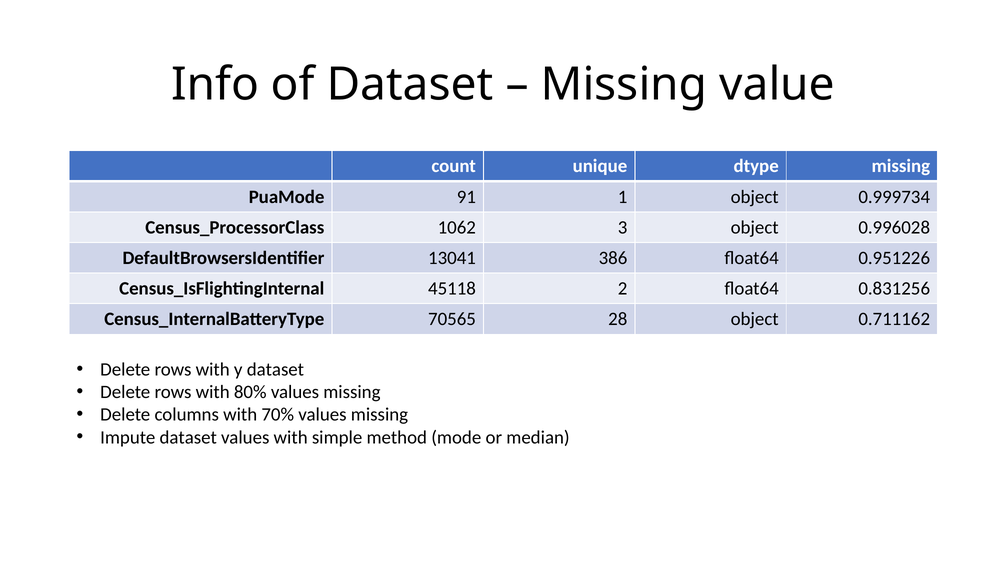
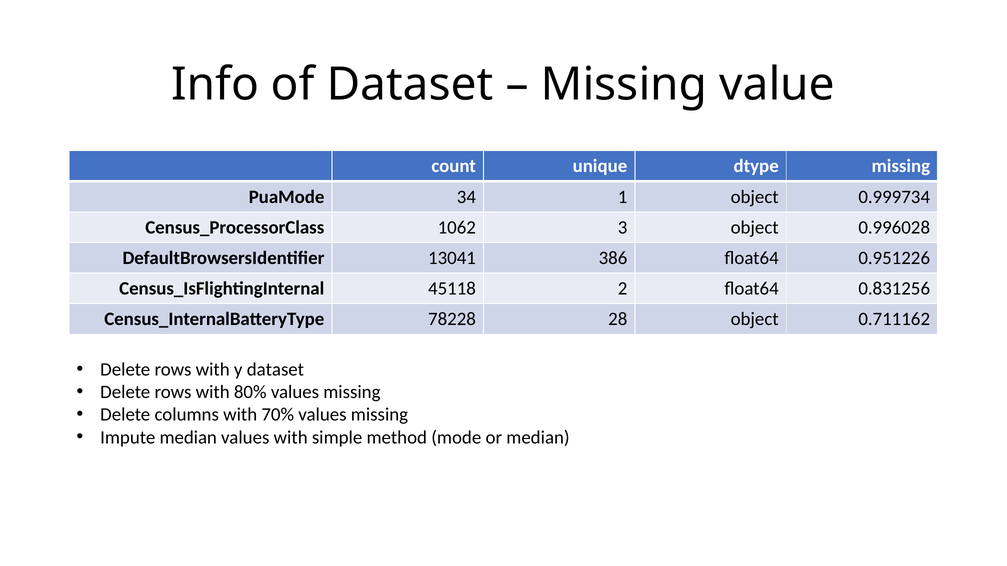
91: 91 -> 34 (466, 197)
70565: 70565 -> 78228 (452, 319)
Impute dataset: dataset -> median (188, 438)
